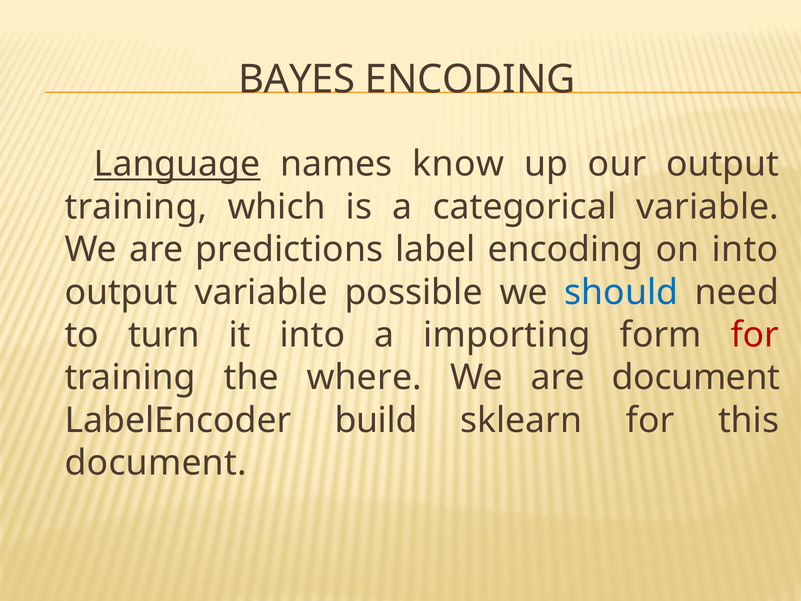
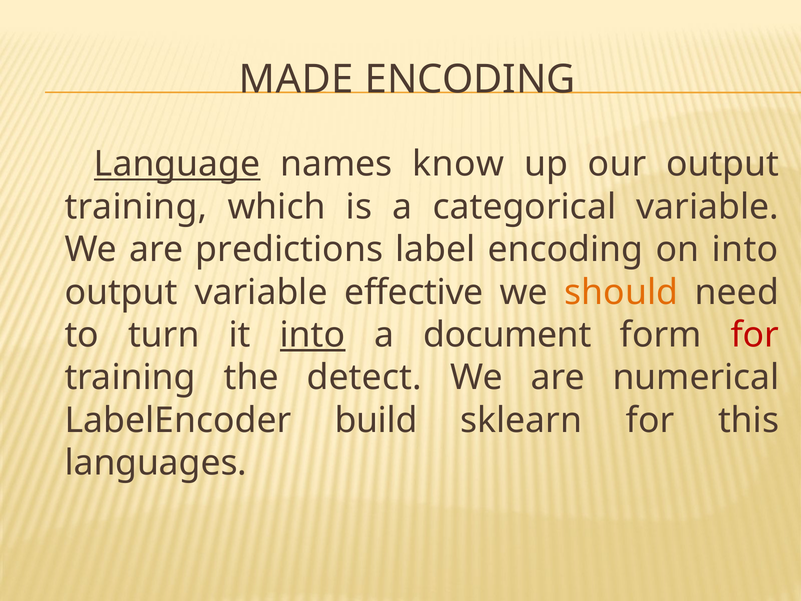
BAYES: BAYES -> MADE (296, 80)
possible: possible -> effective (414, 292)
should colour: blue -> orange (621, 292)
into underline: none -> present (313, 335)
importing: importing -> document (507, 335)
where: where -> detect (364, 378)
are document: document -> numerical (696, 378)
document: document -> languages (156, 463)
